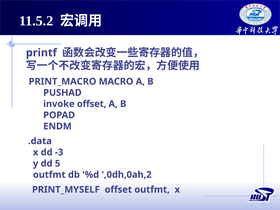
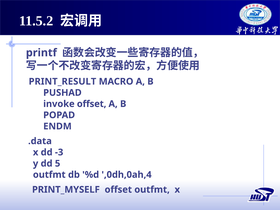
PRINT_MACRO: PRINT_MACRO -> PRINT_RESULT (62, 81)
,0dh,0ah,2: ,0dh,0ah,2 -> ,0dh,0ah,4 (127, 175)
